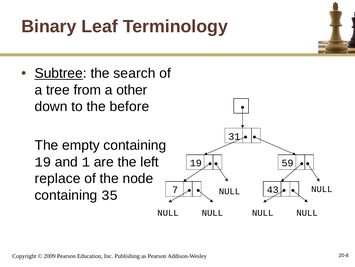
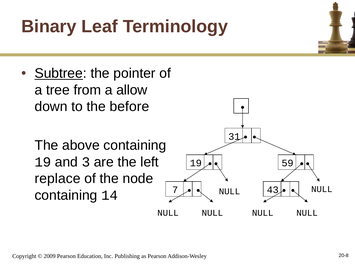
search: search -> pointer (135, 73)
other: other -> allow (132, 90)
empty: empty -> above (81, 145)
1: 1 -> 3 (86, 162)
35: 35 -> 14 (110, 195)
